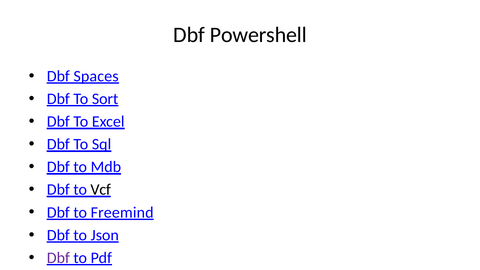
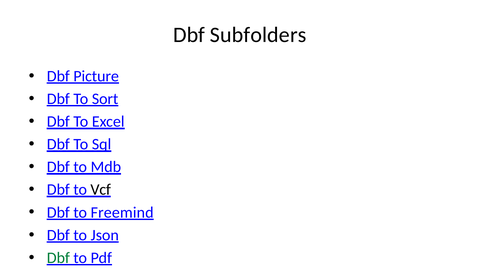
Powershell: Powershell -> Subfolders (258, 35)
Spaces: Spaces -> Picture (96, 76)
Dbf colour: purple -> green (58, 258)
